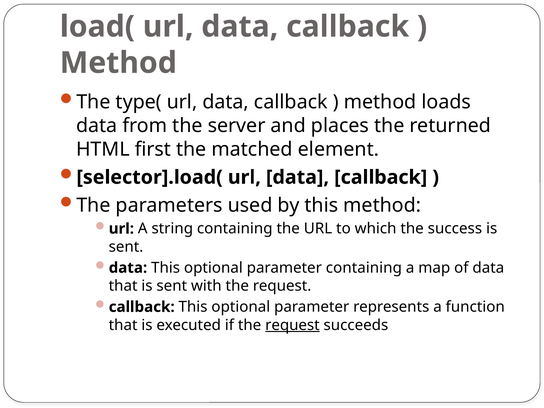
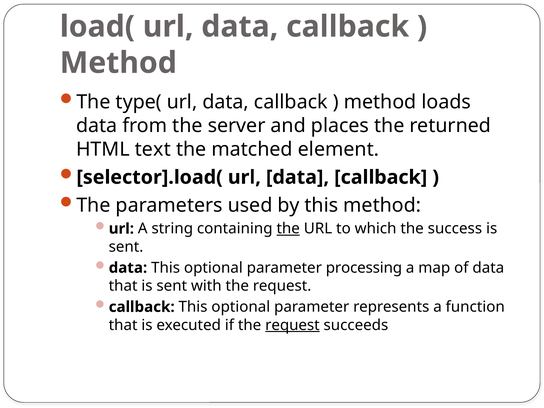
first: first -> text (153, 149)
the underline: none -> present (288, 229)
parameter containing: containing -> processing (364, 268)
